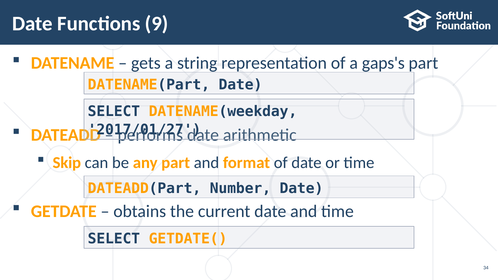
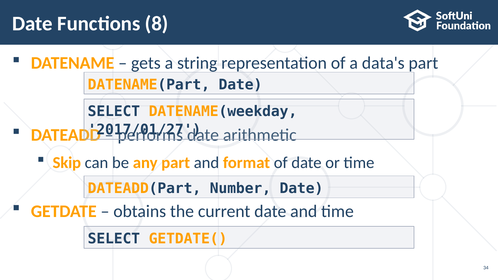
9: 9 -> 8 (157, 24)
gaps's: gaps's -> data's (383, 63)
